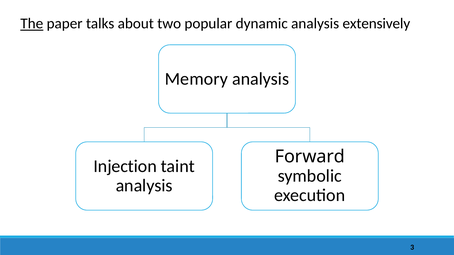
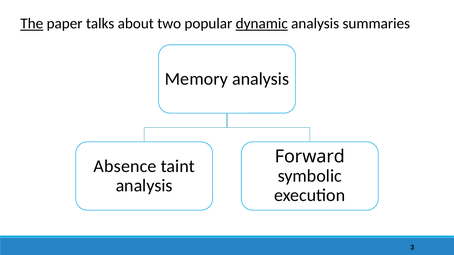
dynamic underline: none -> present (262, 24)
extensively: extensively -> summaries (376, 24)
Injection: Injection -> Absence (125, 166)
